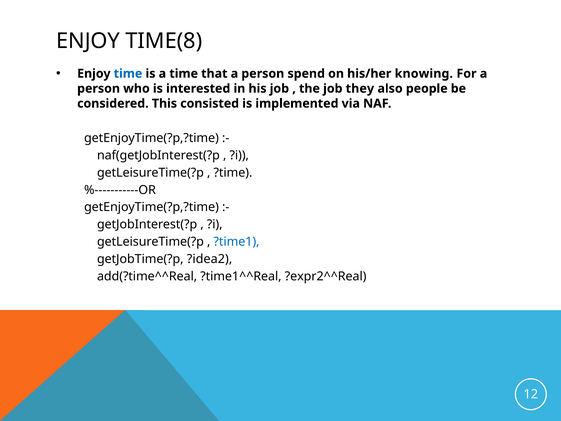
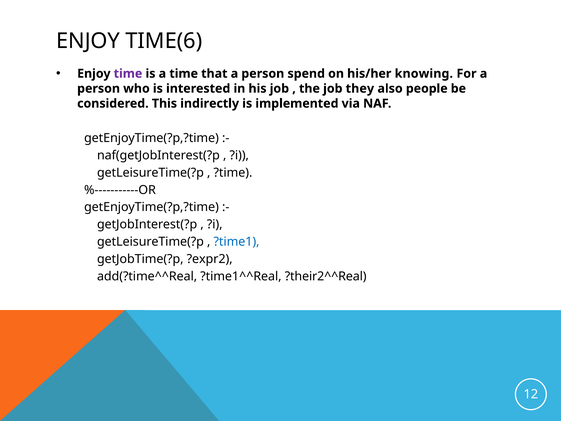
TIME(8: TIME(8 -> TIME(6 (164, 41)
time colour: blue -> purple (128, 74)
consisted: consisted -> indirectly (210, 103)
?idea2: ?idea2 -> ?expr2 (210, 259)
?expr2^^Real: ?expr2^^Real -> ?their2^^Real (326, 276)
